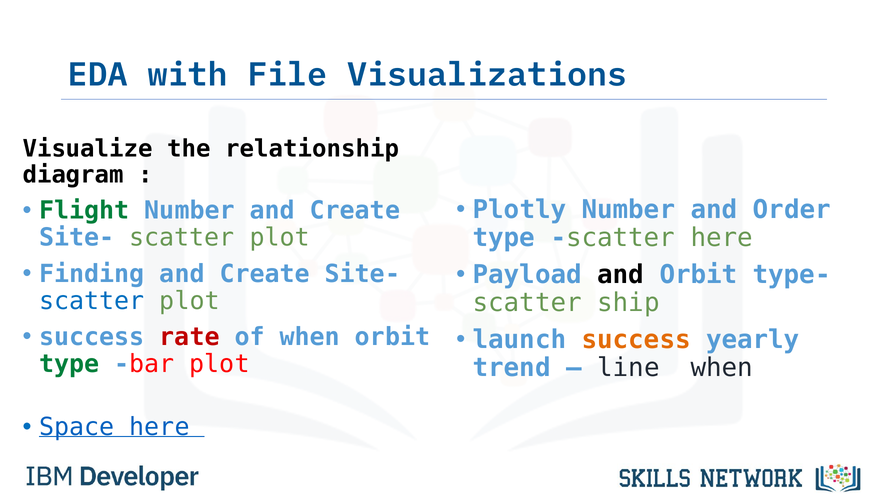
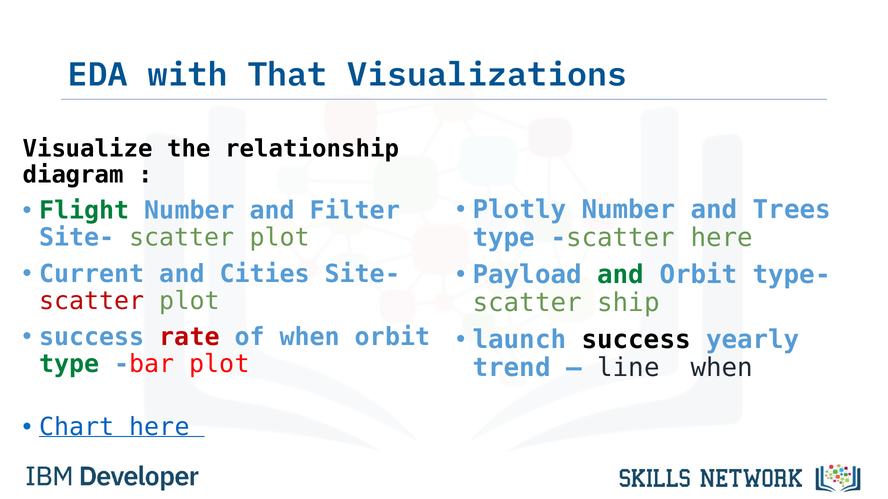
File: File -> That (287, 75)
Order: Order -> Trees (792, 210)
Number and Create: Create -> Filter (355, 211)
Finding: Finding -> Current (92, 274)
Create: Create -> Cities (265, 274)
and colour: black -> green (621, 275)
scatter colour: blue -> red (92, 301)
success colour: orange -> black (636, 340)
Space: Space -> Chart (77, 428)
